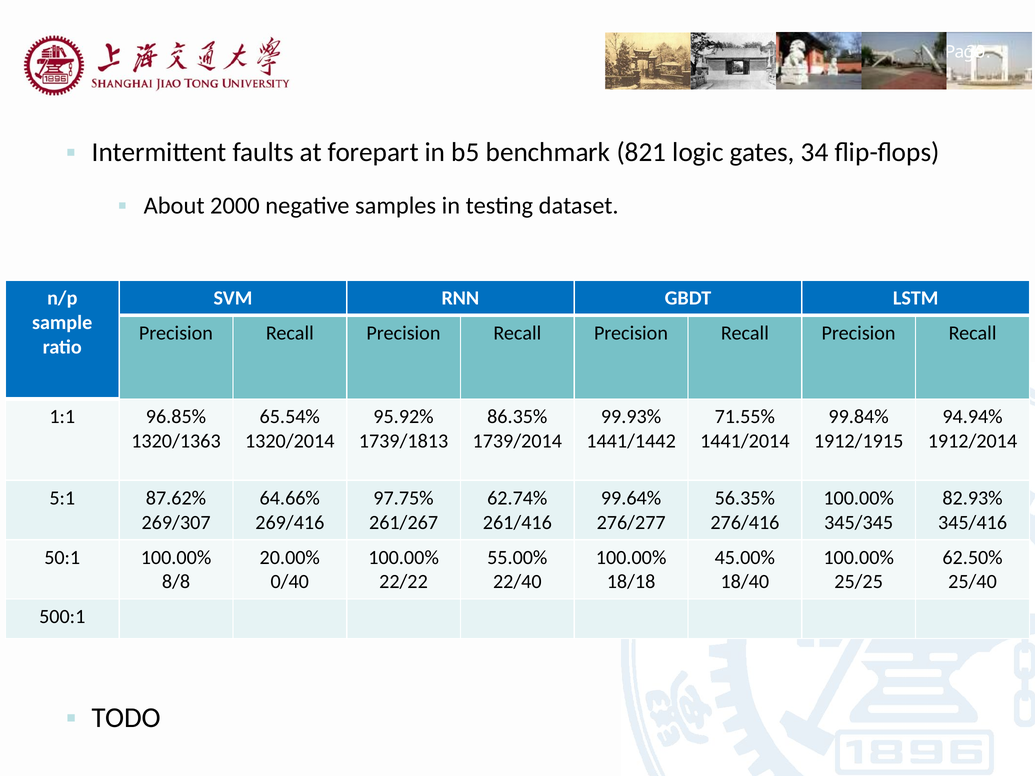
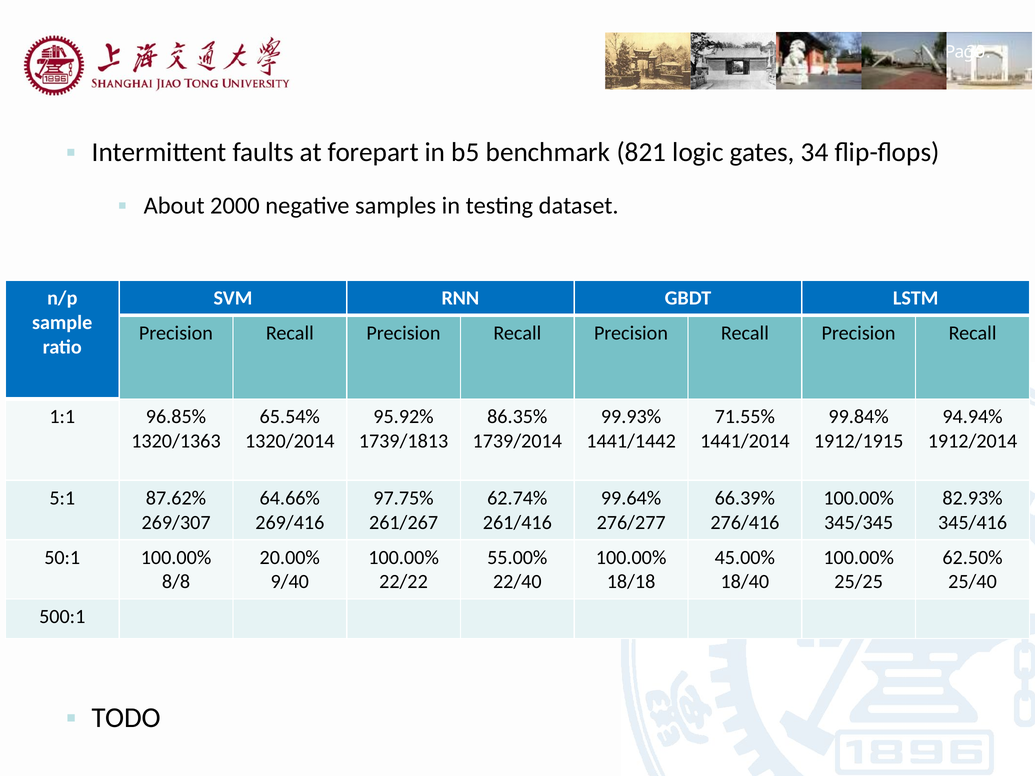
56.35%: 56.35% -> 66.39% (745, 498)
0/40: 0/40 -> 9/40 (290, 582)
